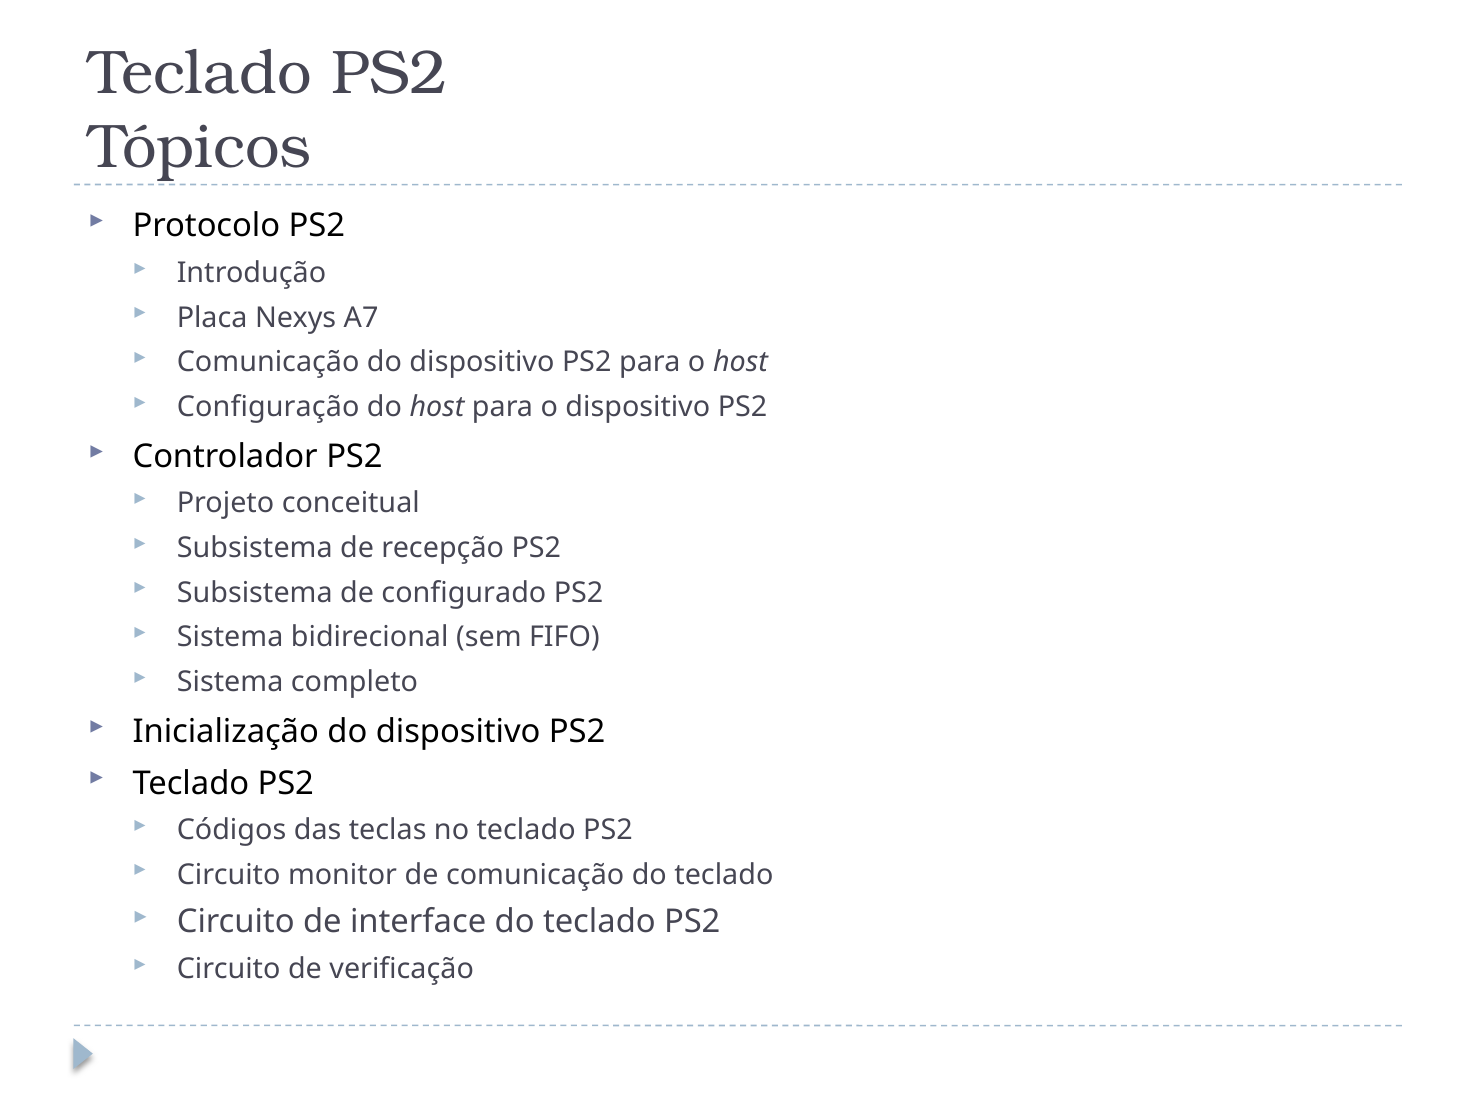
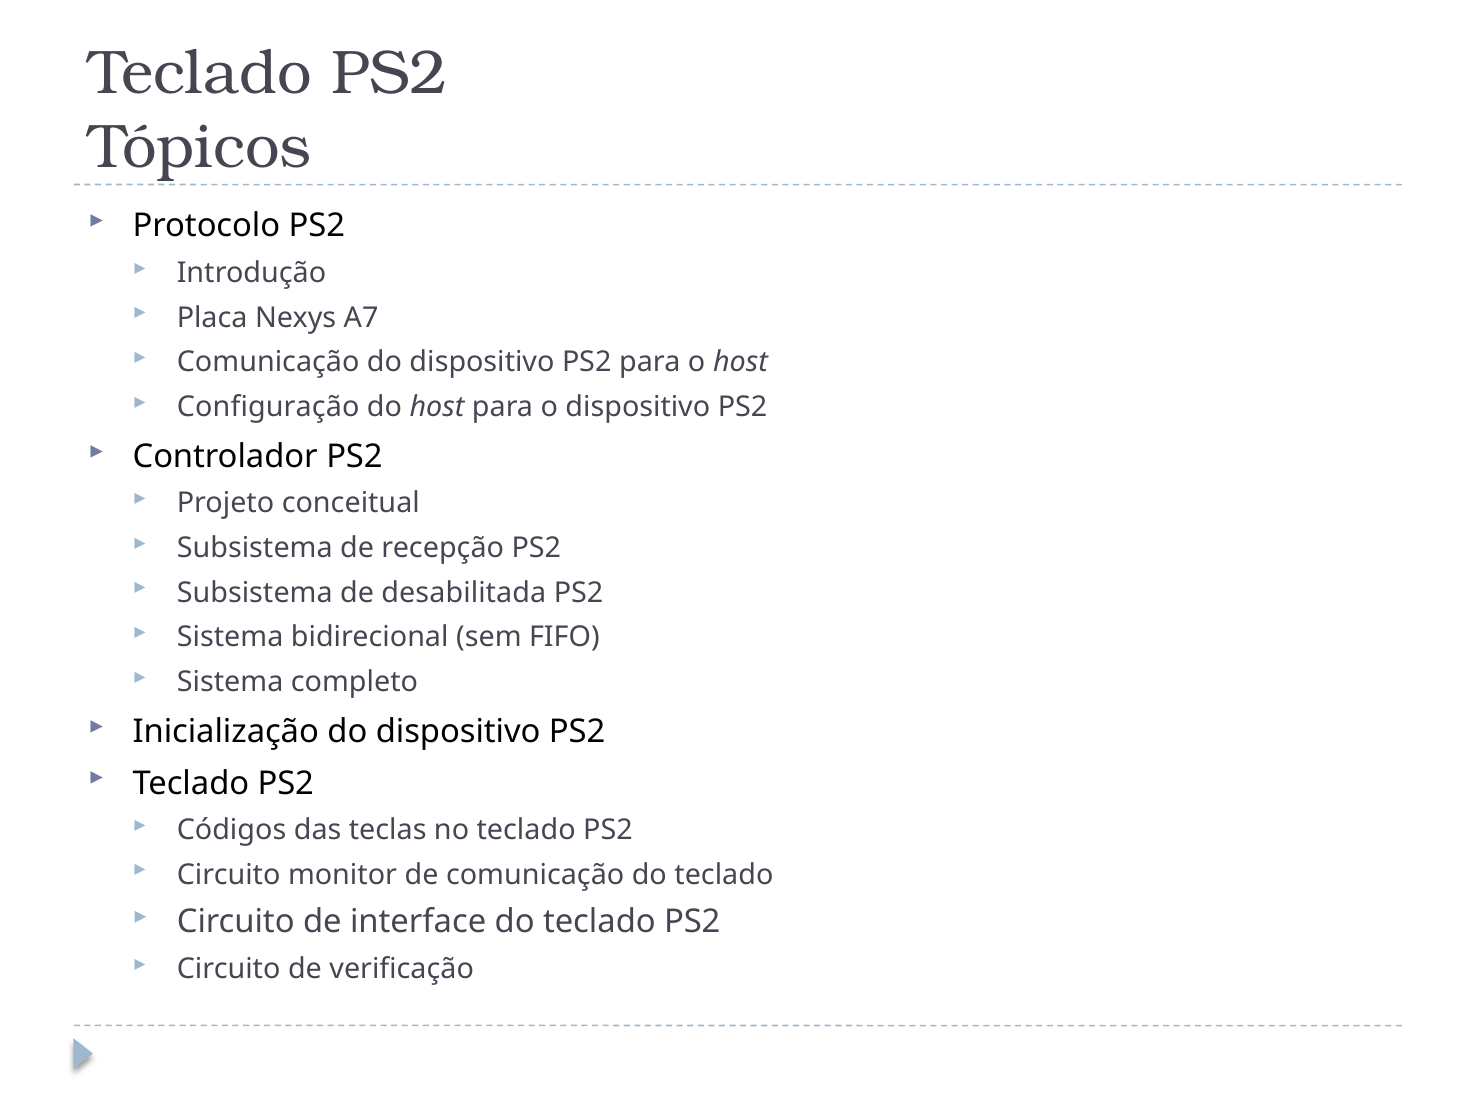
configurado: configurado -> desabilitada (464, 593)
